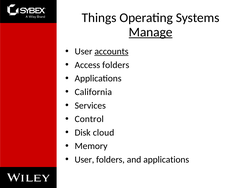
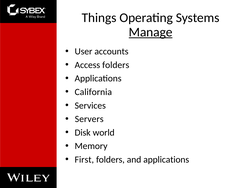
accounts underline: present -> none (111, 51)
Control: Control -> Servers (89, 119)
cloud: cloud -> world (104, 133)
User: User -> First (84, 160)
